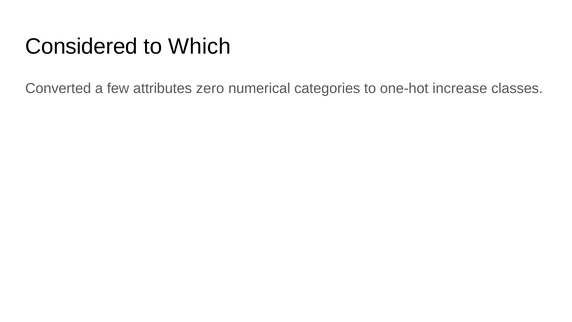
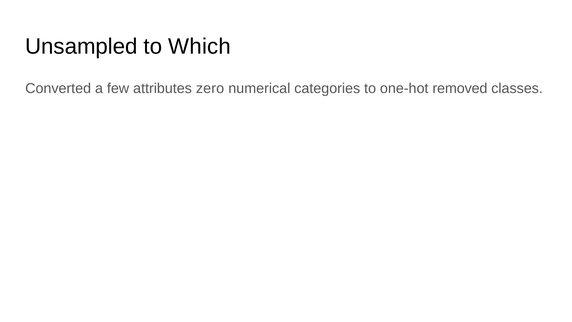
Considered: Considered -> Unsampled (81, 46)
increase: increase -> removed (460, 88)
